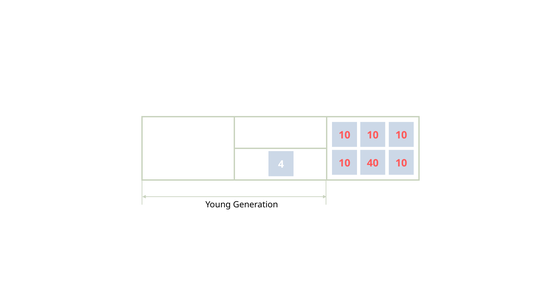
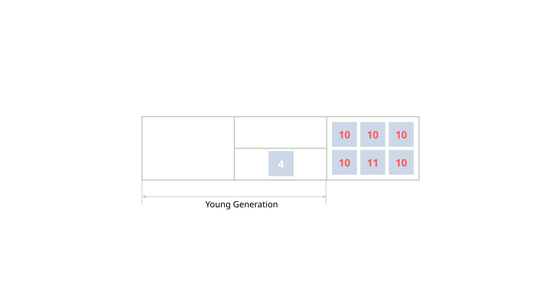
40: 40 -> 11 (373, 163)
